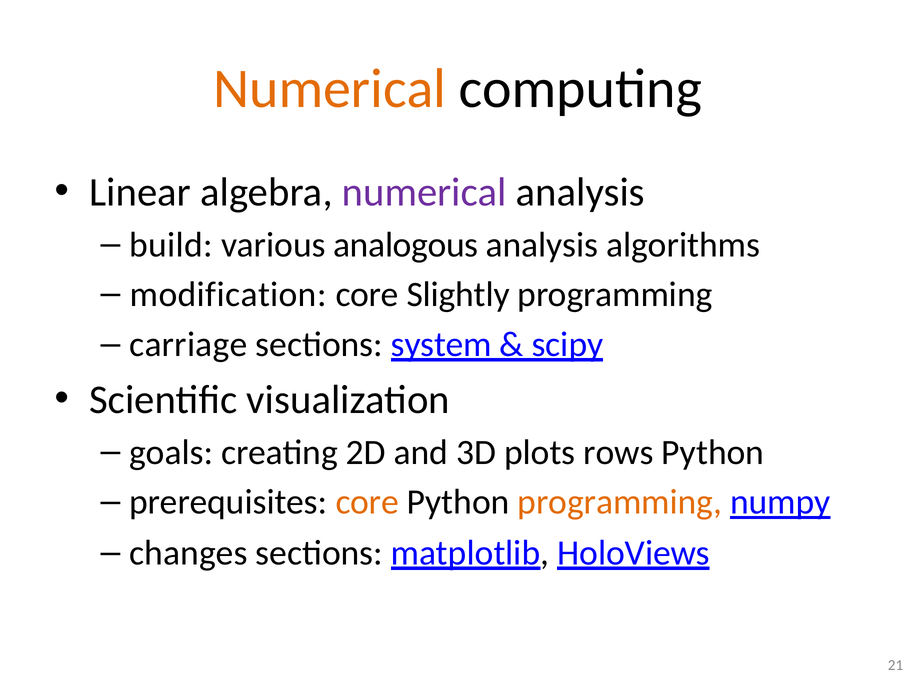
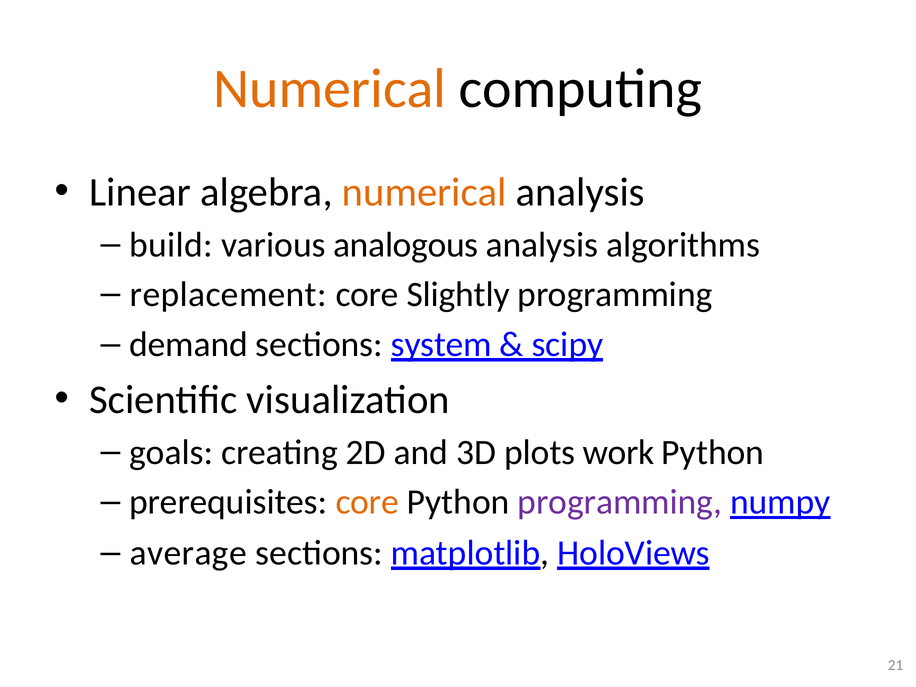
numerical colour: purple -> orange (424, 192)
modification: modification -> replacement (228, 295)
carriage: carriage -> demand (189, 345)
rows: rows -> work (619, 452)
programming colour: orange -> purple (620, 502)
changes: changes -> average (188, 553)
